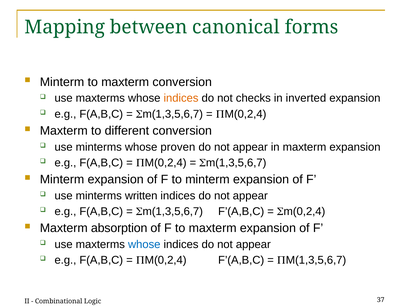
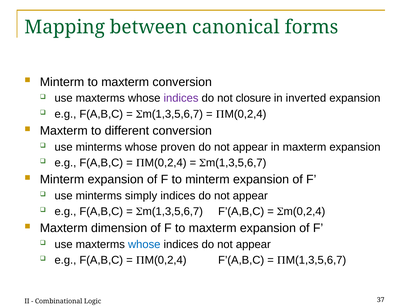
indices colour: orange -> purple (181, 98)
checks: checks -> closure (253, 98)
written: written -> simply (141, 195)
absorption: absorption -> dimension (119, 228)
